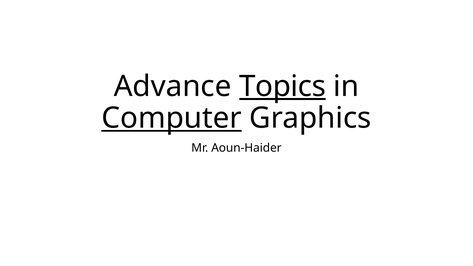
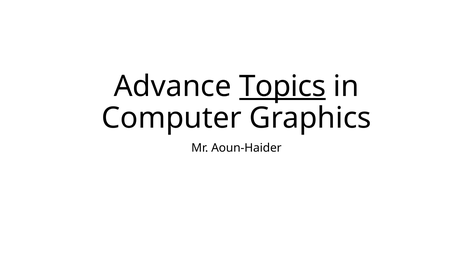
Computer underline: present -> none (172, 118)
